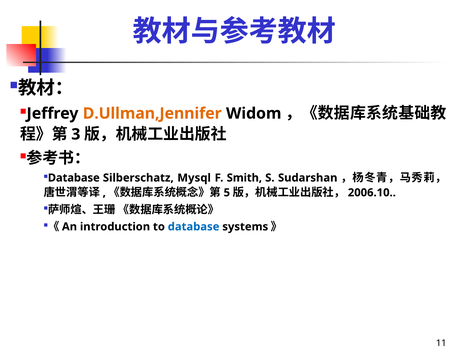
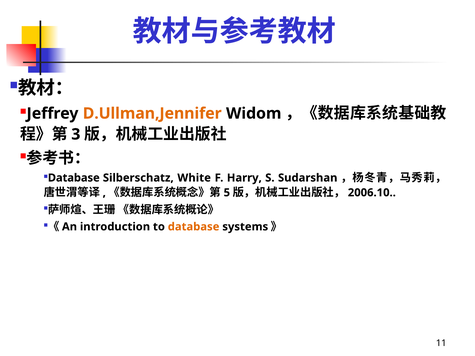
Mysql: Mysql -> White (194, 178)
Smith: Smith -> Harry (244, 178)
database colour: blue -> orange (194, 227)
